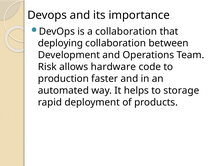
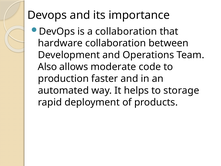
deploying: deploying -> hardware (60, 43)
Risk: Risk -> Also (47, 67)
hardware: hardware -> moderate (113, 67)
